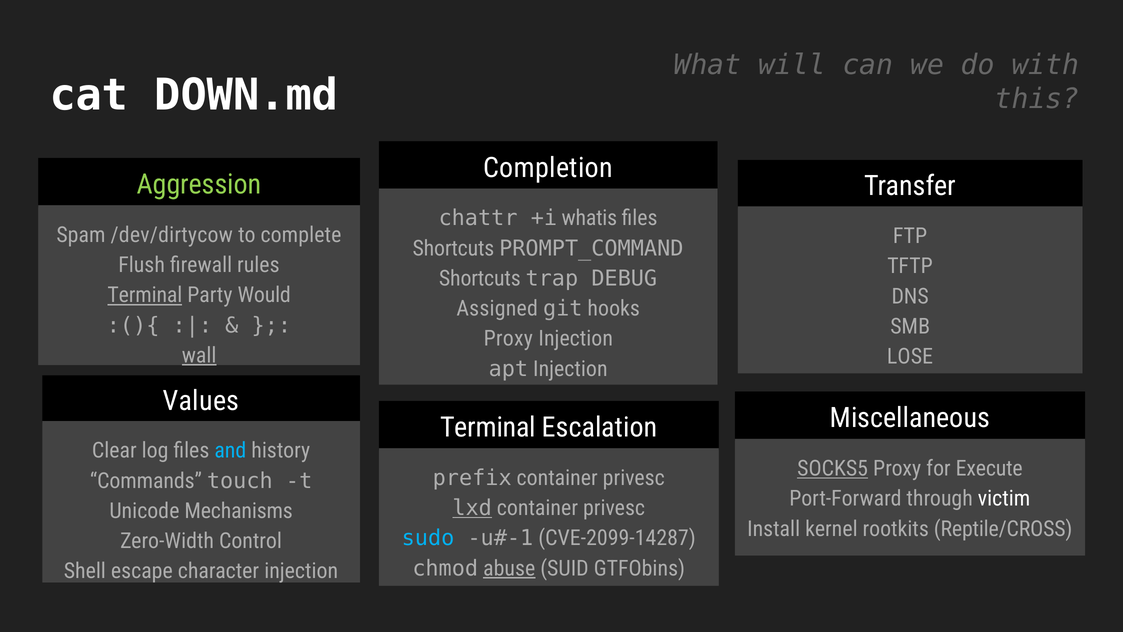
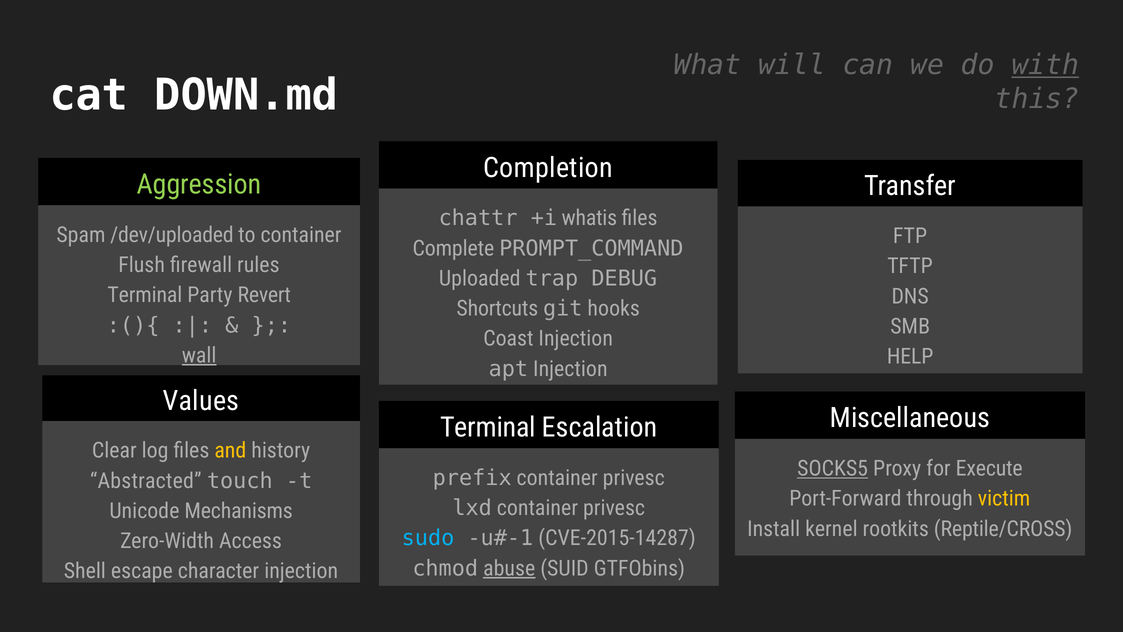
with underline: none -> present (1045, 65)
/dev/dirtycow: /dev/dirtycow -> /dev/uploaded (172, 235)
to complete: complete -> container (301, 235)
Shortcuts: Shortcuts -> Complete (453, 248)
Shortcuts: Shortcuts -> Uploaded (480, 278)
Terminal underline: present -> none (145, 295)
Would: Would -> Revert (264, 295)
Assigned: Assigned -> Shortcuts (497, 309)
Proxy: Proxy -> Coast (508, 339)
LOSE: LOSE -> HELP (910, 356)
and colour: light blue -> yellow (230, 451)
Commands: Commands -> Abstracted (146, 481)
victim colour: white -> yellow (1004, 498)
lxd underline: present -> none (472, 508)
CVE-2099-14287: CVE-2099-14287 -> CVE-2015-14287 (617, 538)
Control: Control -> Access (250, 541)
